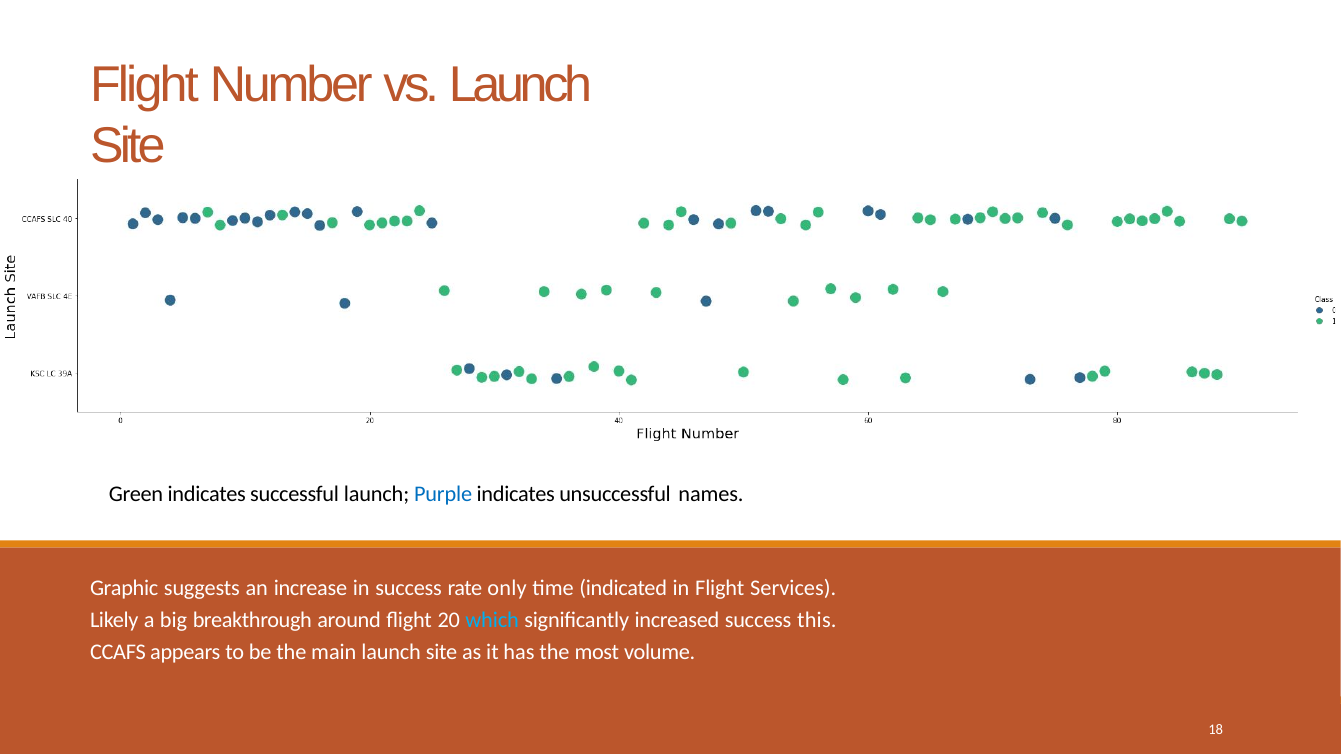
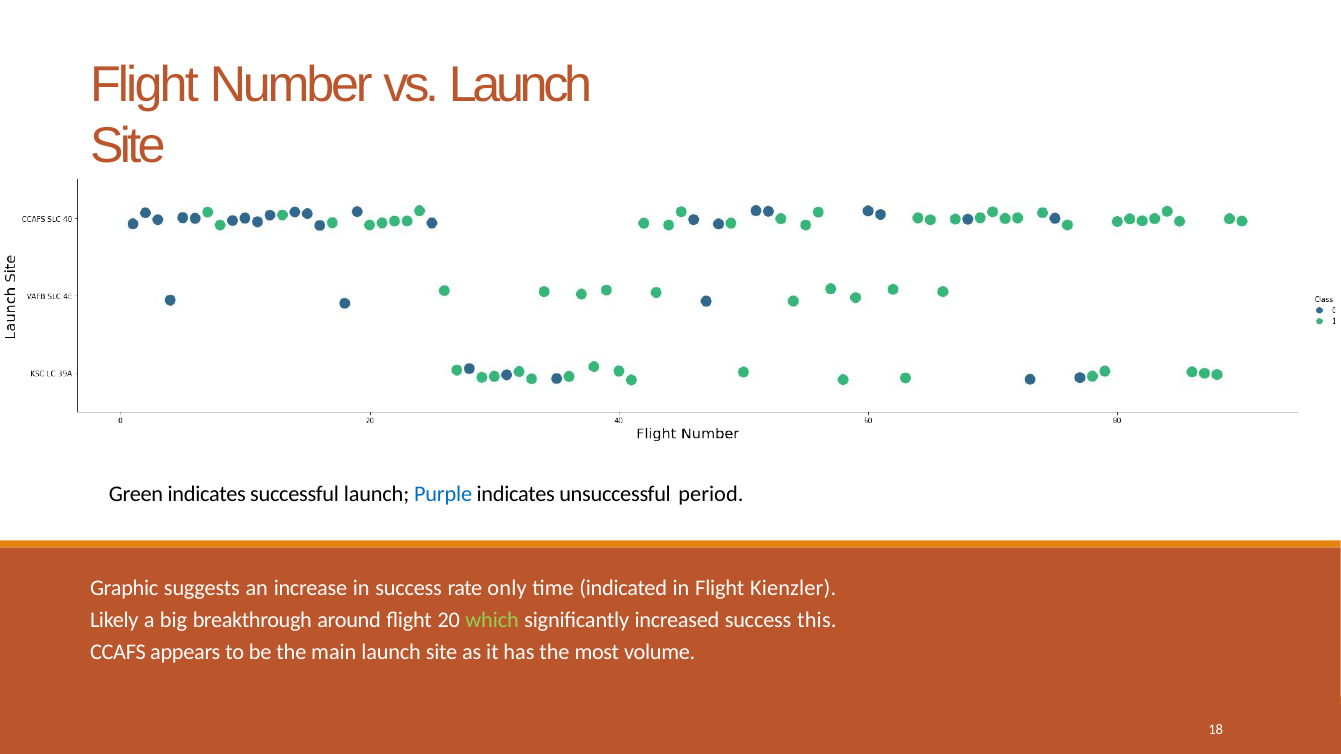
names: names -> period (711, 494)
Services: Services -> Kienzler (793, 588)
which colour: light blue -> light green (492, 620)
